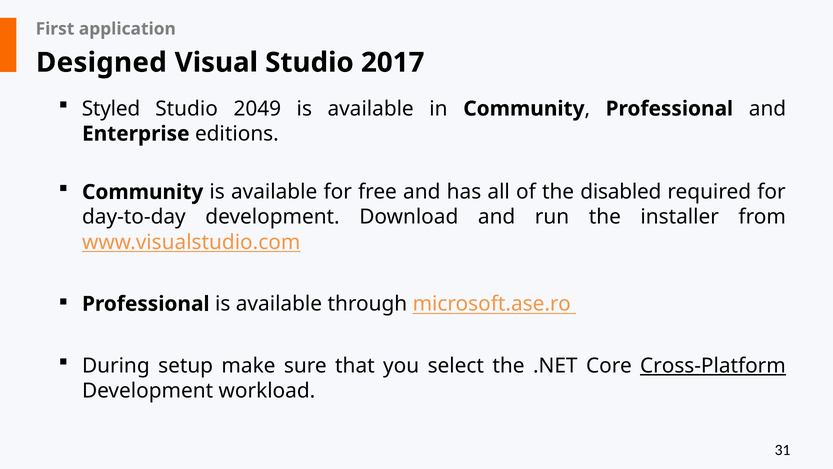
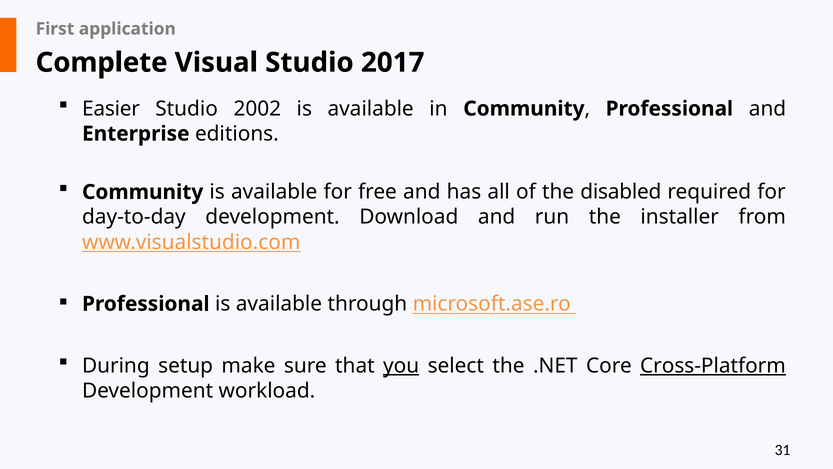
Designed: Designed -> Complete (102, 63)
Styled: Styled -> Easier (111, 109)
2049: 2049 -> 2002 (257, 109)
you underline: none -> present (401, 365)
